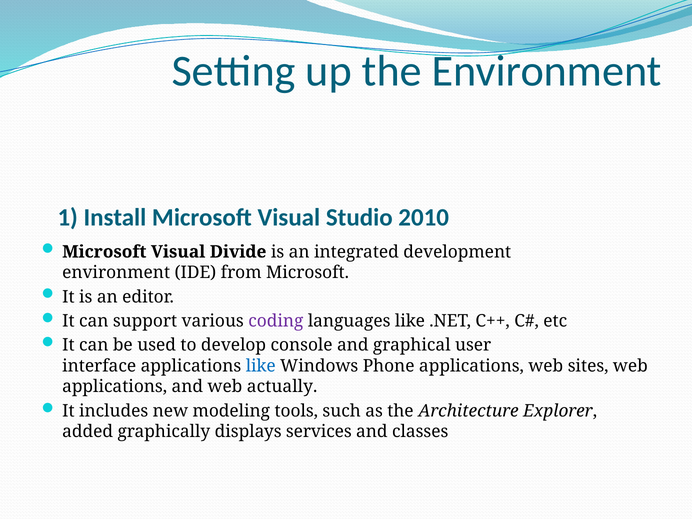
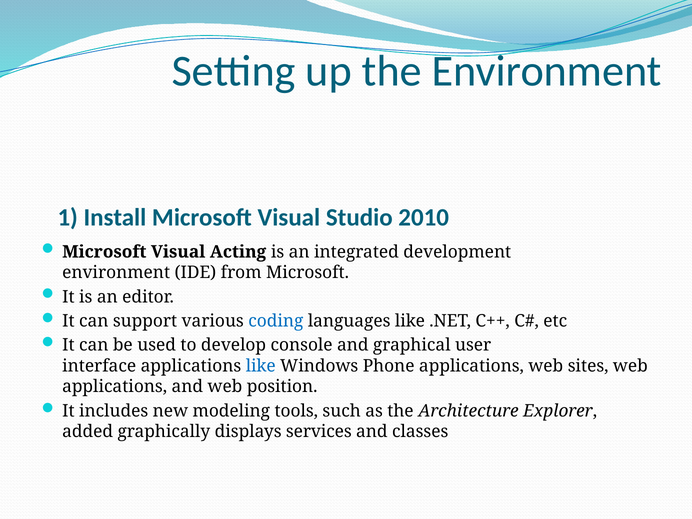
Divide: Divide -> Acting (238, 252)
coding colour: purple -> blue (276, 321)
actually: actually -> position (282, 387)
